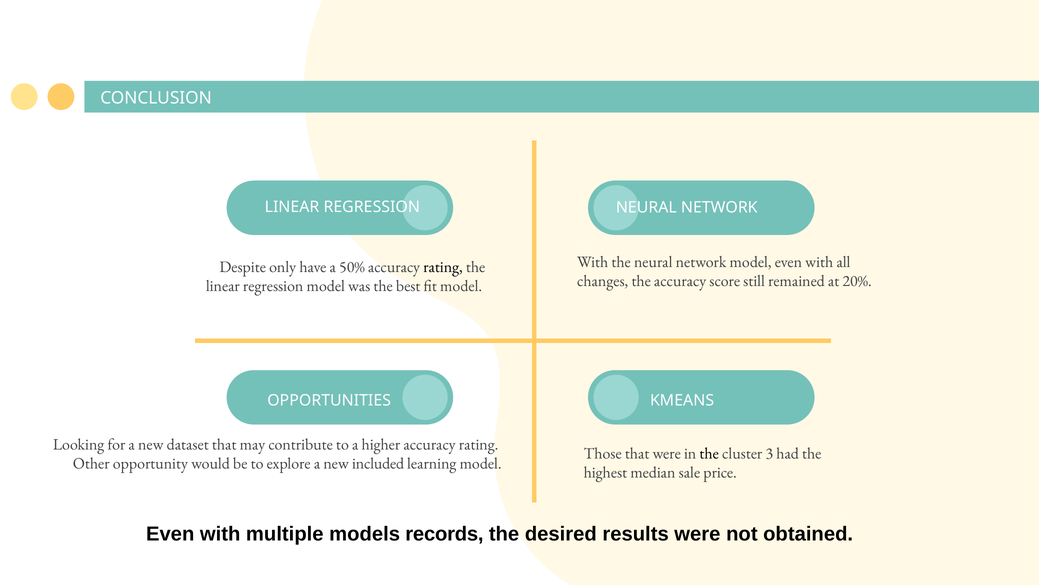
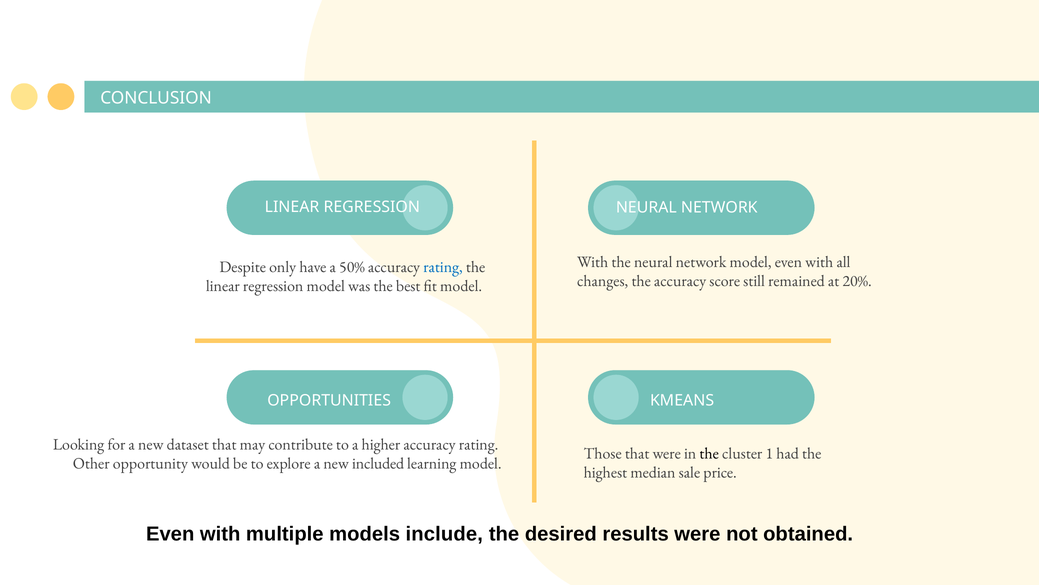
rating colour: black -> blue (443, 267)
3: 3 -> 1 (769, 453)
records: records -> include (444, 534)
